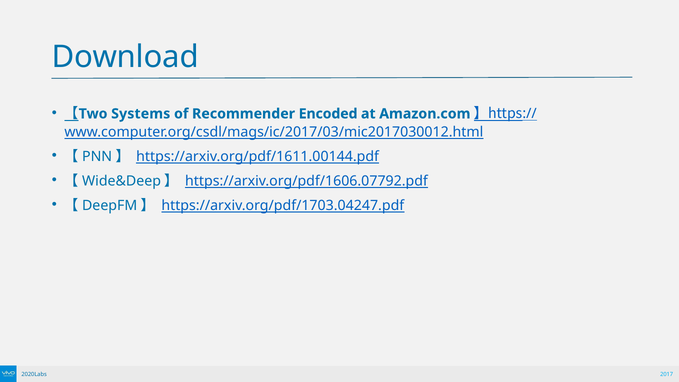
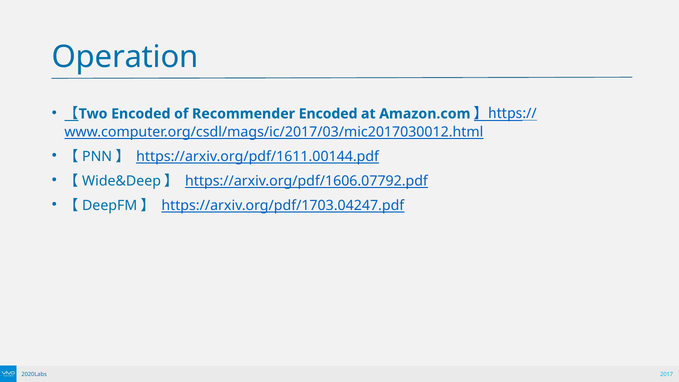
Download: Download -> Operation (125, 57)
Systems: Systems -> Encoded (141, 114)
